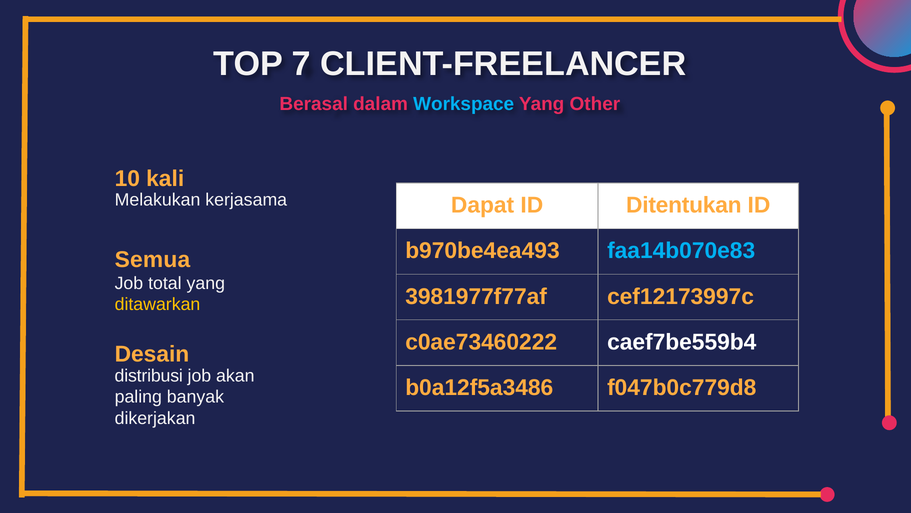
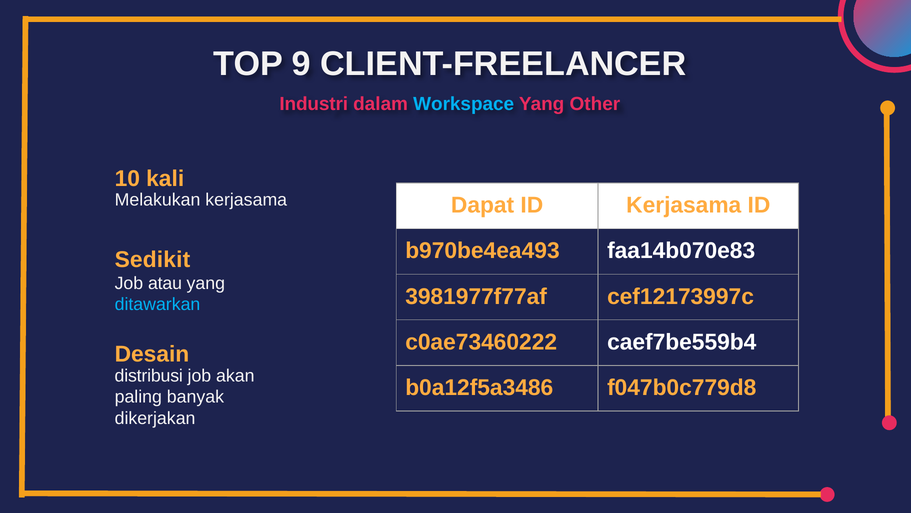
7: 7 -> 9 (301, 64)
Berasal: Berasal -> Industri (314, 104)
ID Ditentukan: Ditentukan -> Kerjasama (684, 205)
faa14b070e83 colour: light blue -> white (681, 251)
Semua: Semua -> Sedikit (152, 259)
total: total -> atau (165, 283)
ditawarkan colour: yellow -> light blue (158, 304)
